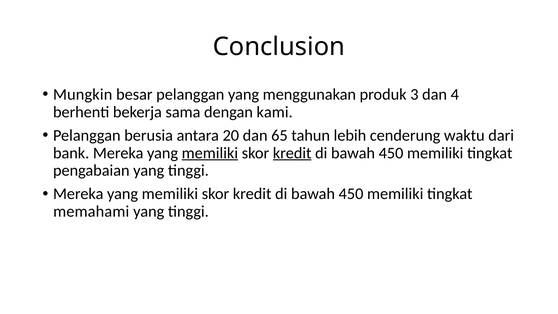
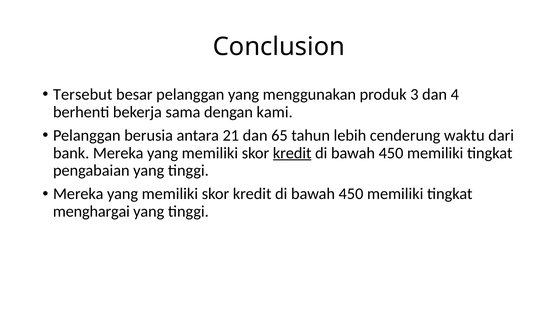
Mungkin: Mungkin -> Tersebut (83, 94)
20: 20 -> 21 (231, 135)
memiliki underline: present -> none (210, 153)
memahami: memahami -> menghargai (91, 211)
